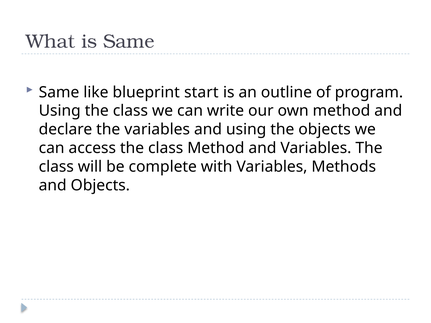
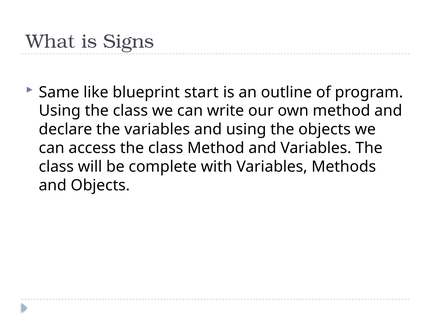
is Same: Same -> Signs (129, 42)
